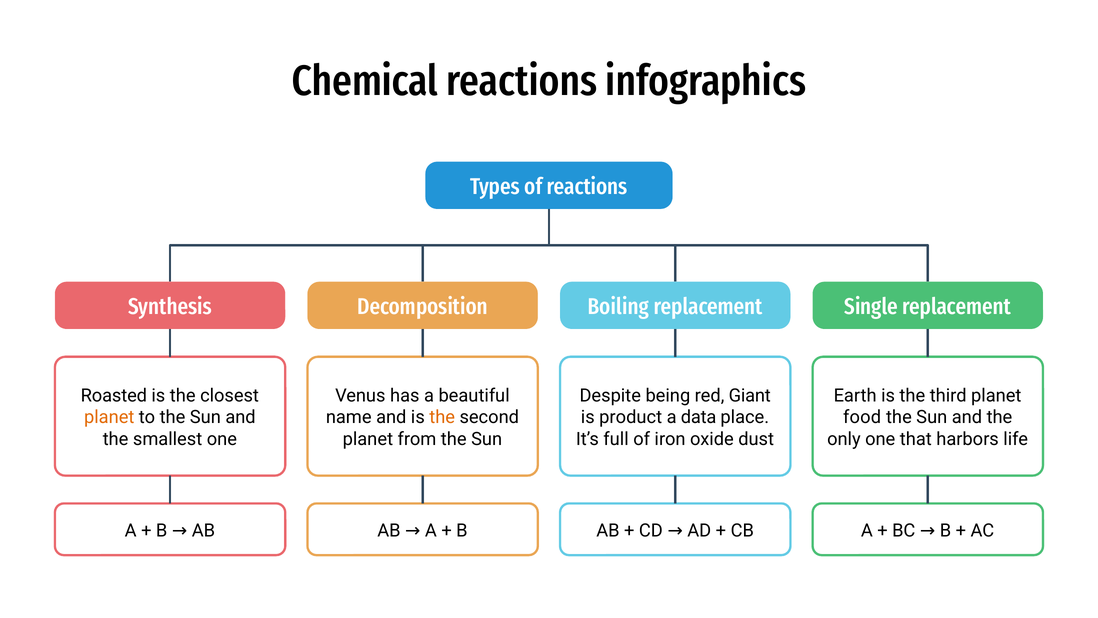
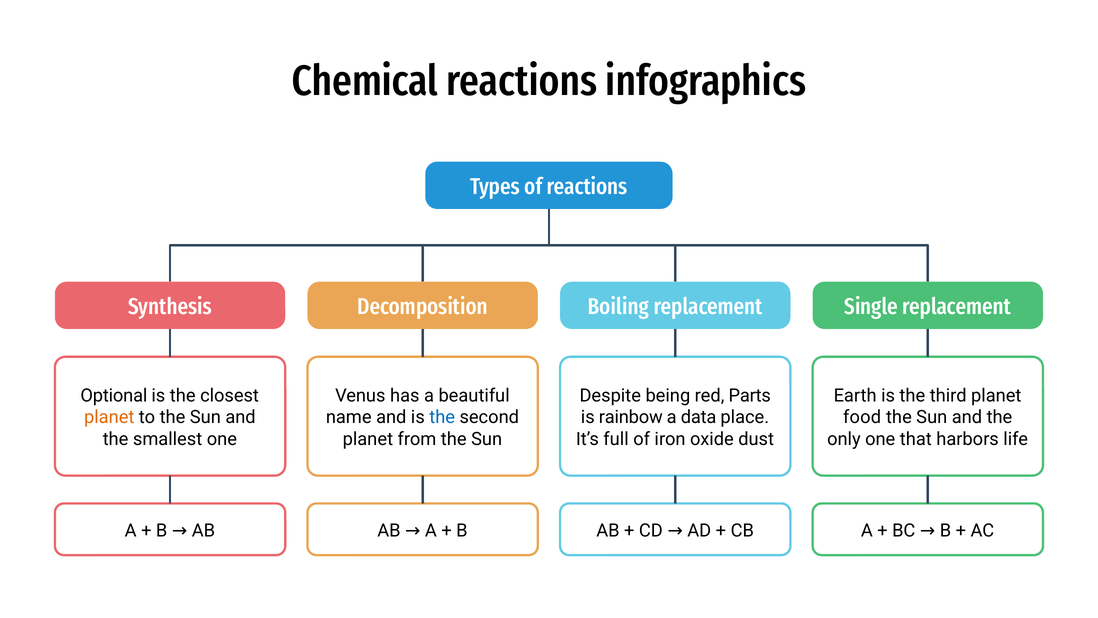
Roasted: Roasted -> Optional (114, 395)
Giant: Giant -> Parts (750, 395)
the colour: orange -> blue (442, 417)
product: product -> rainbow (631, 417)
